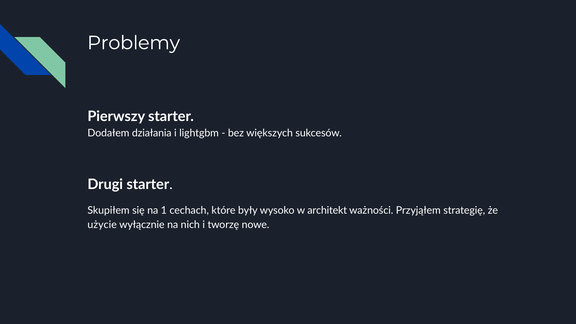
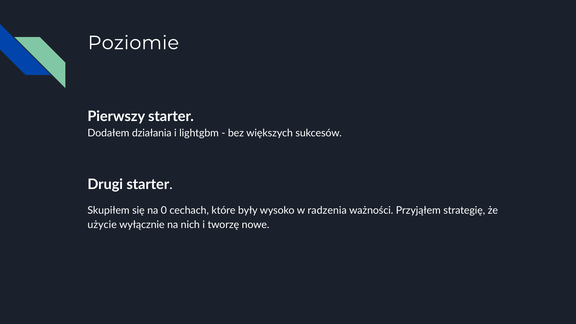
Problemy: Problemy -> Poziomie (133, 43)
1: 1 -> 0 (164, 210)
architekt: architekt -> radzenia (327, 210)
